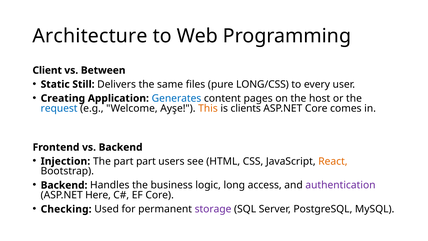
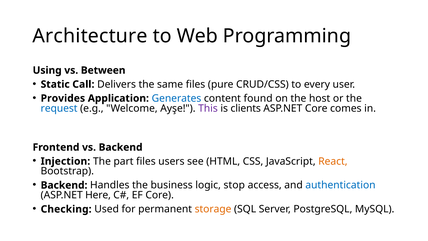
Client: Client -> Using (47, 70)
Still: Still -> Call (83, 84)
LONG/CSS: LONG/CSS -> CRUD/CSS (262, 84)
Creating: Creating -> Provides (63, 98)
pages: pages -> found (258, 98)
This colour: orange -> purple (208, 108)
part part: part -> files (146, 161)
long: long -> stop (234, 185)
authentication colour: purple -> blue (340, 185)
storage colour: purple -> orange (213, 209)
